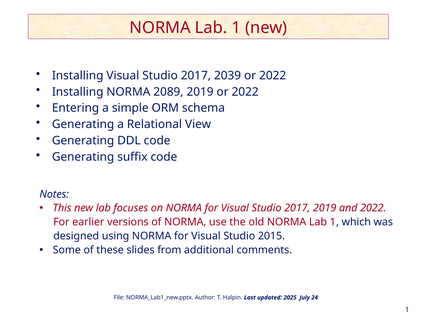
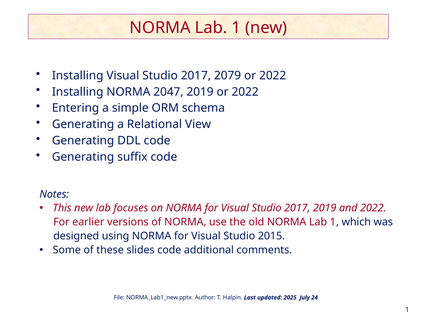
2039: 2039 -> 2079 (228, 76)
2089: 2089 -> 2047 (168, 92)
slides from: from -> code (169, 250)
